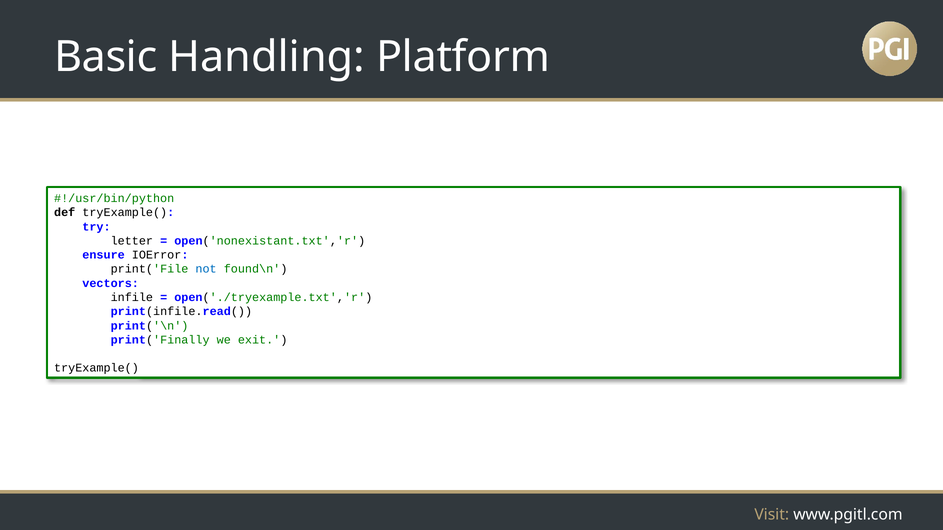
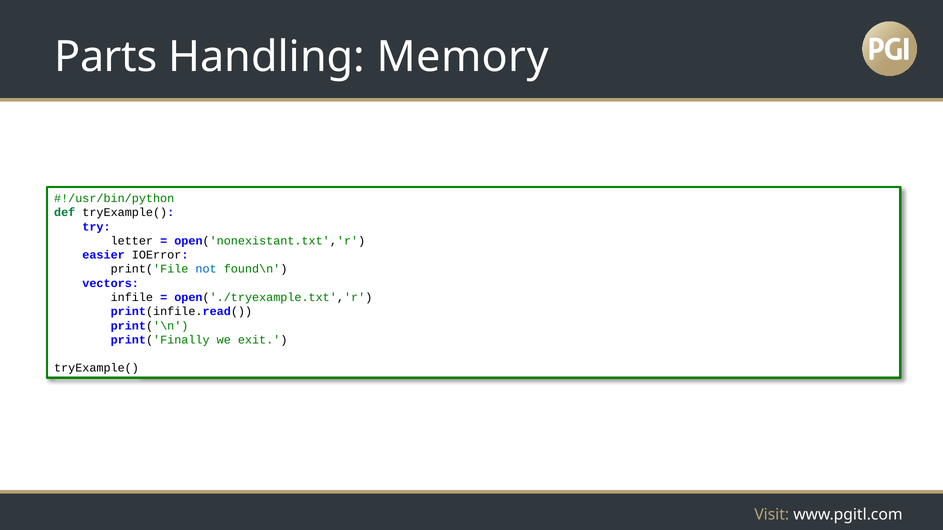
Basic: Basic -> Parts (106, 57)
Platform: Platform -> Memory (463, 57)
def colour: black -> green (65, 213)
ensure: ensure -> easier (104, 255)
